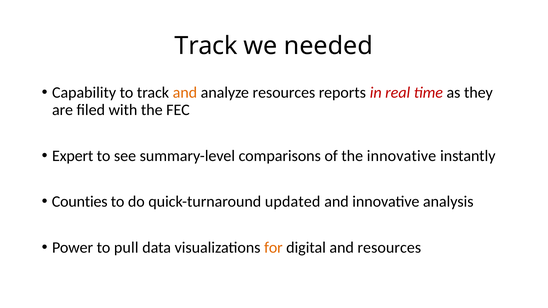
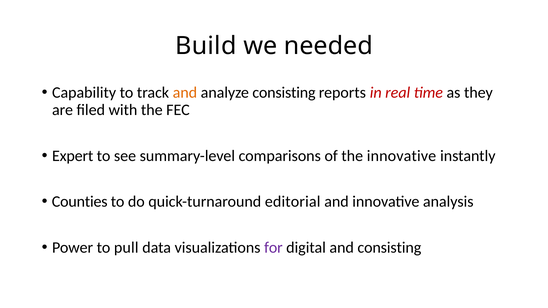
Track: Track -> Build (206, 46)
analyze resources: resources -> consisting (284, 93)
updated: updated -> editorial (293, 202)
for colour: orange -> purple (273, 248)
and resources: resources -> consisting (389, 248)
